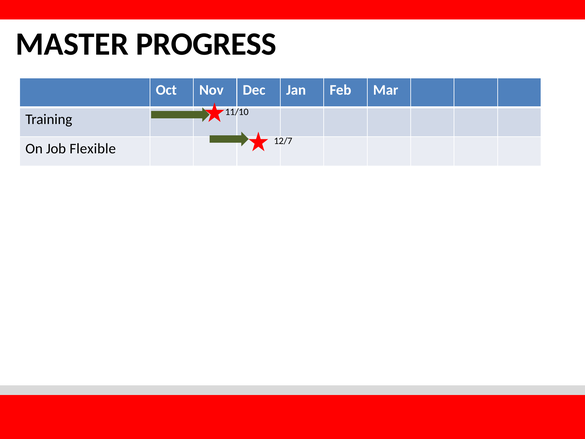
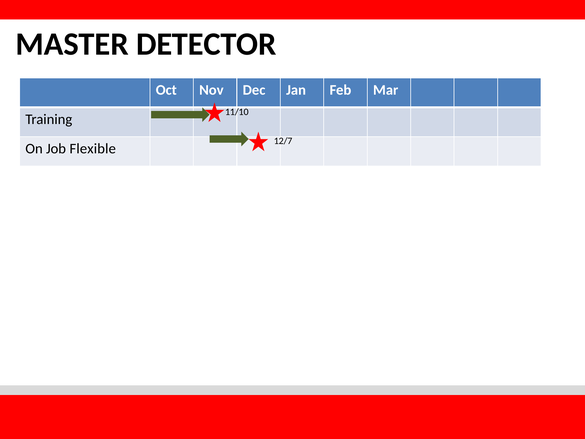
PROGRESS: PROGRESS -> DETECTOR (206, 44)
